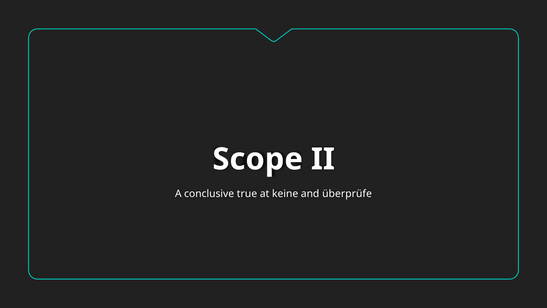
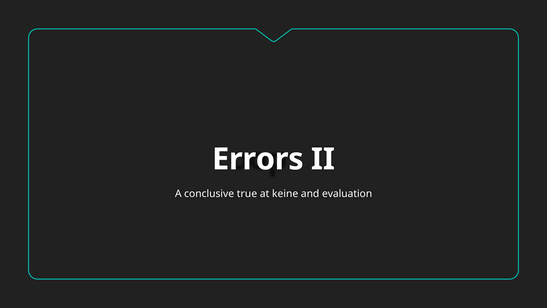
Scope: Scope -> Errors (258, 159)
überprüfe: überprüfe -> evaluation (347, 194)
